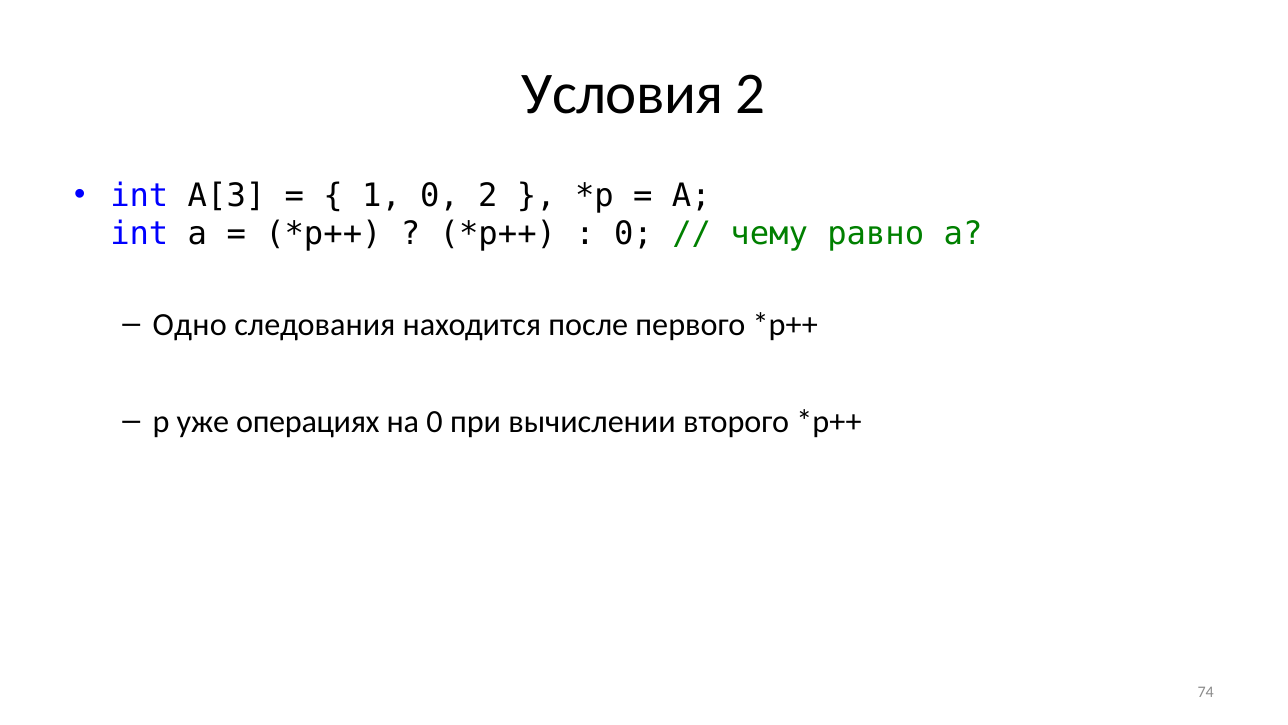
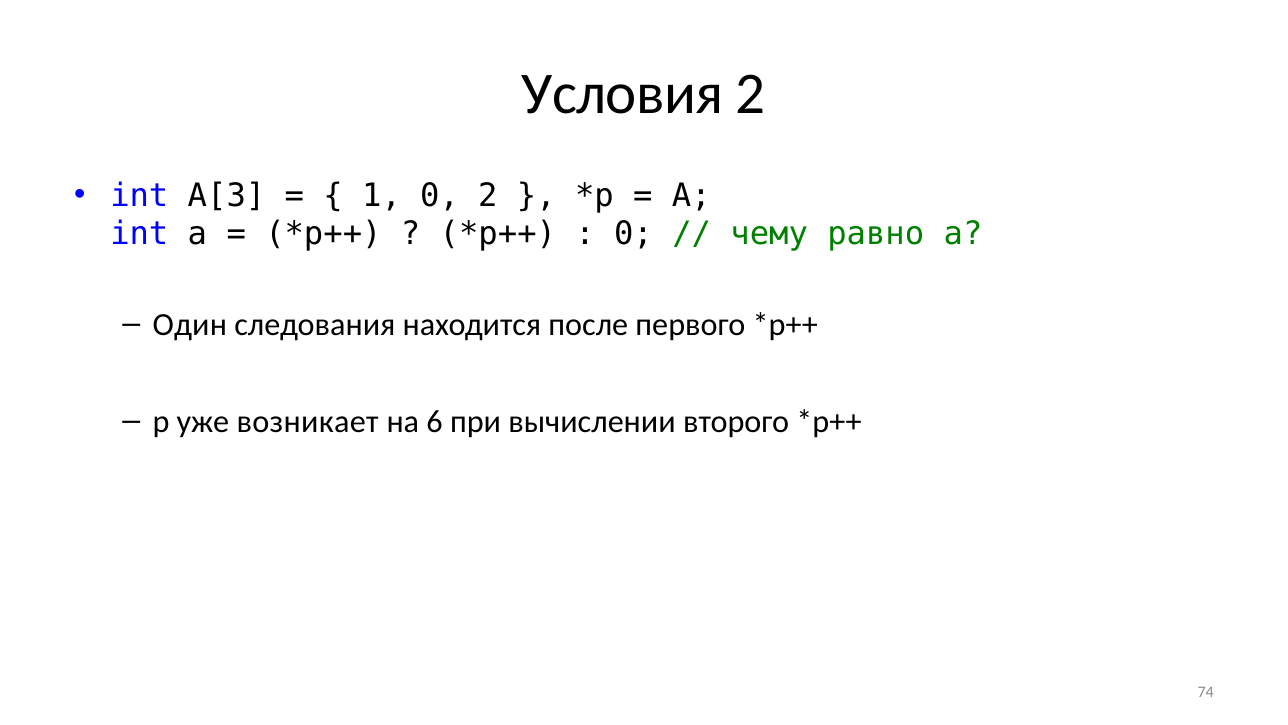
Одно: Одно -> Один (190, 324)
операциях: операциях -> возникает (308, 422)
на 0: 0 -> 6 (435, 422)
